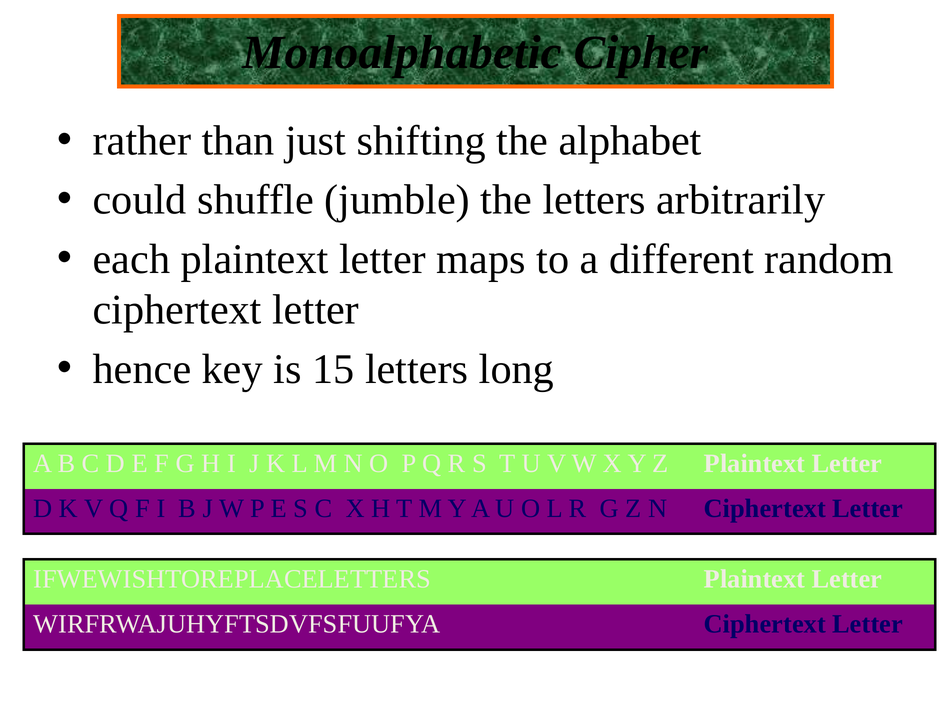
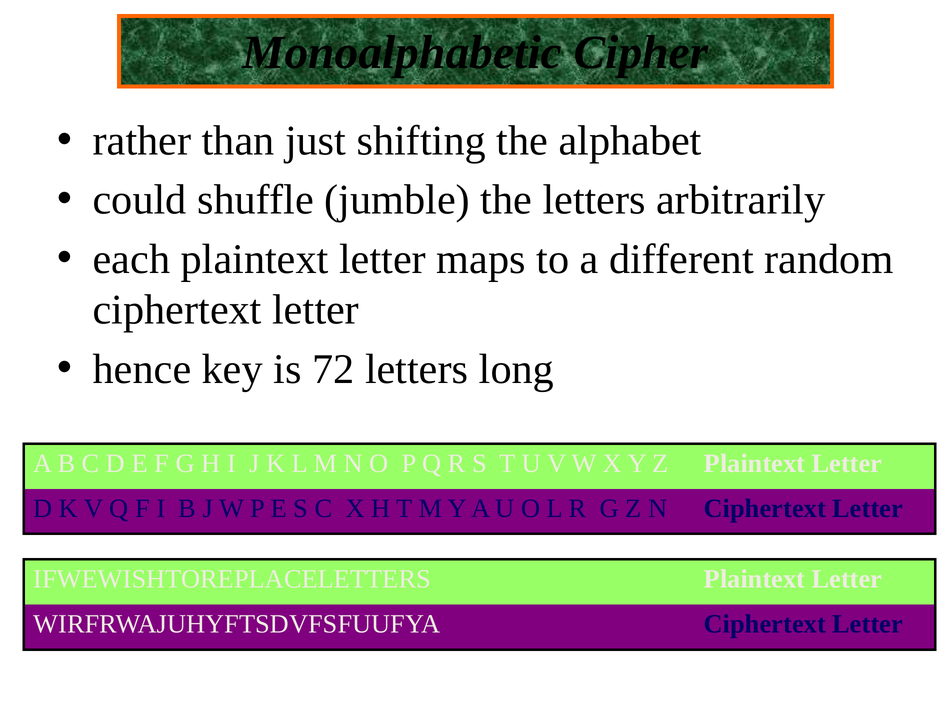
15: 15 -> 72 (333, 369)
